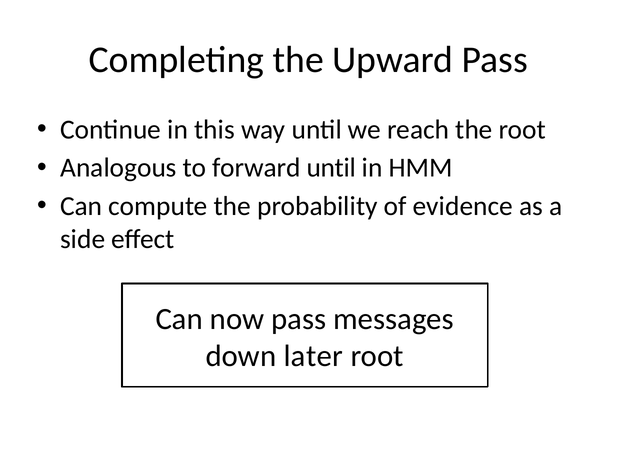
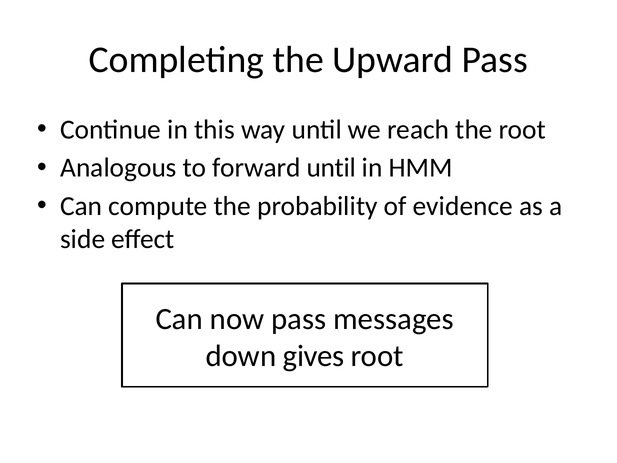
later: later -> gives (314, 356)
